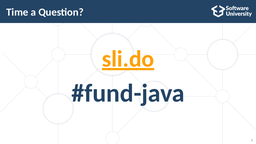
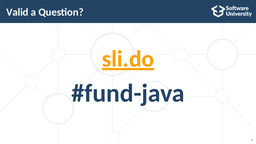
Time: Time -> Valid (17, 12)
